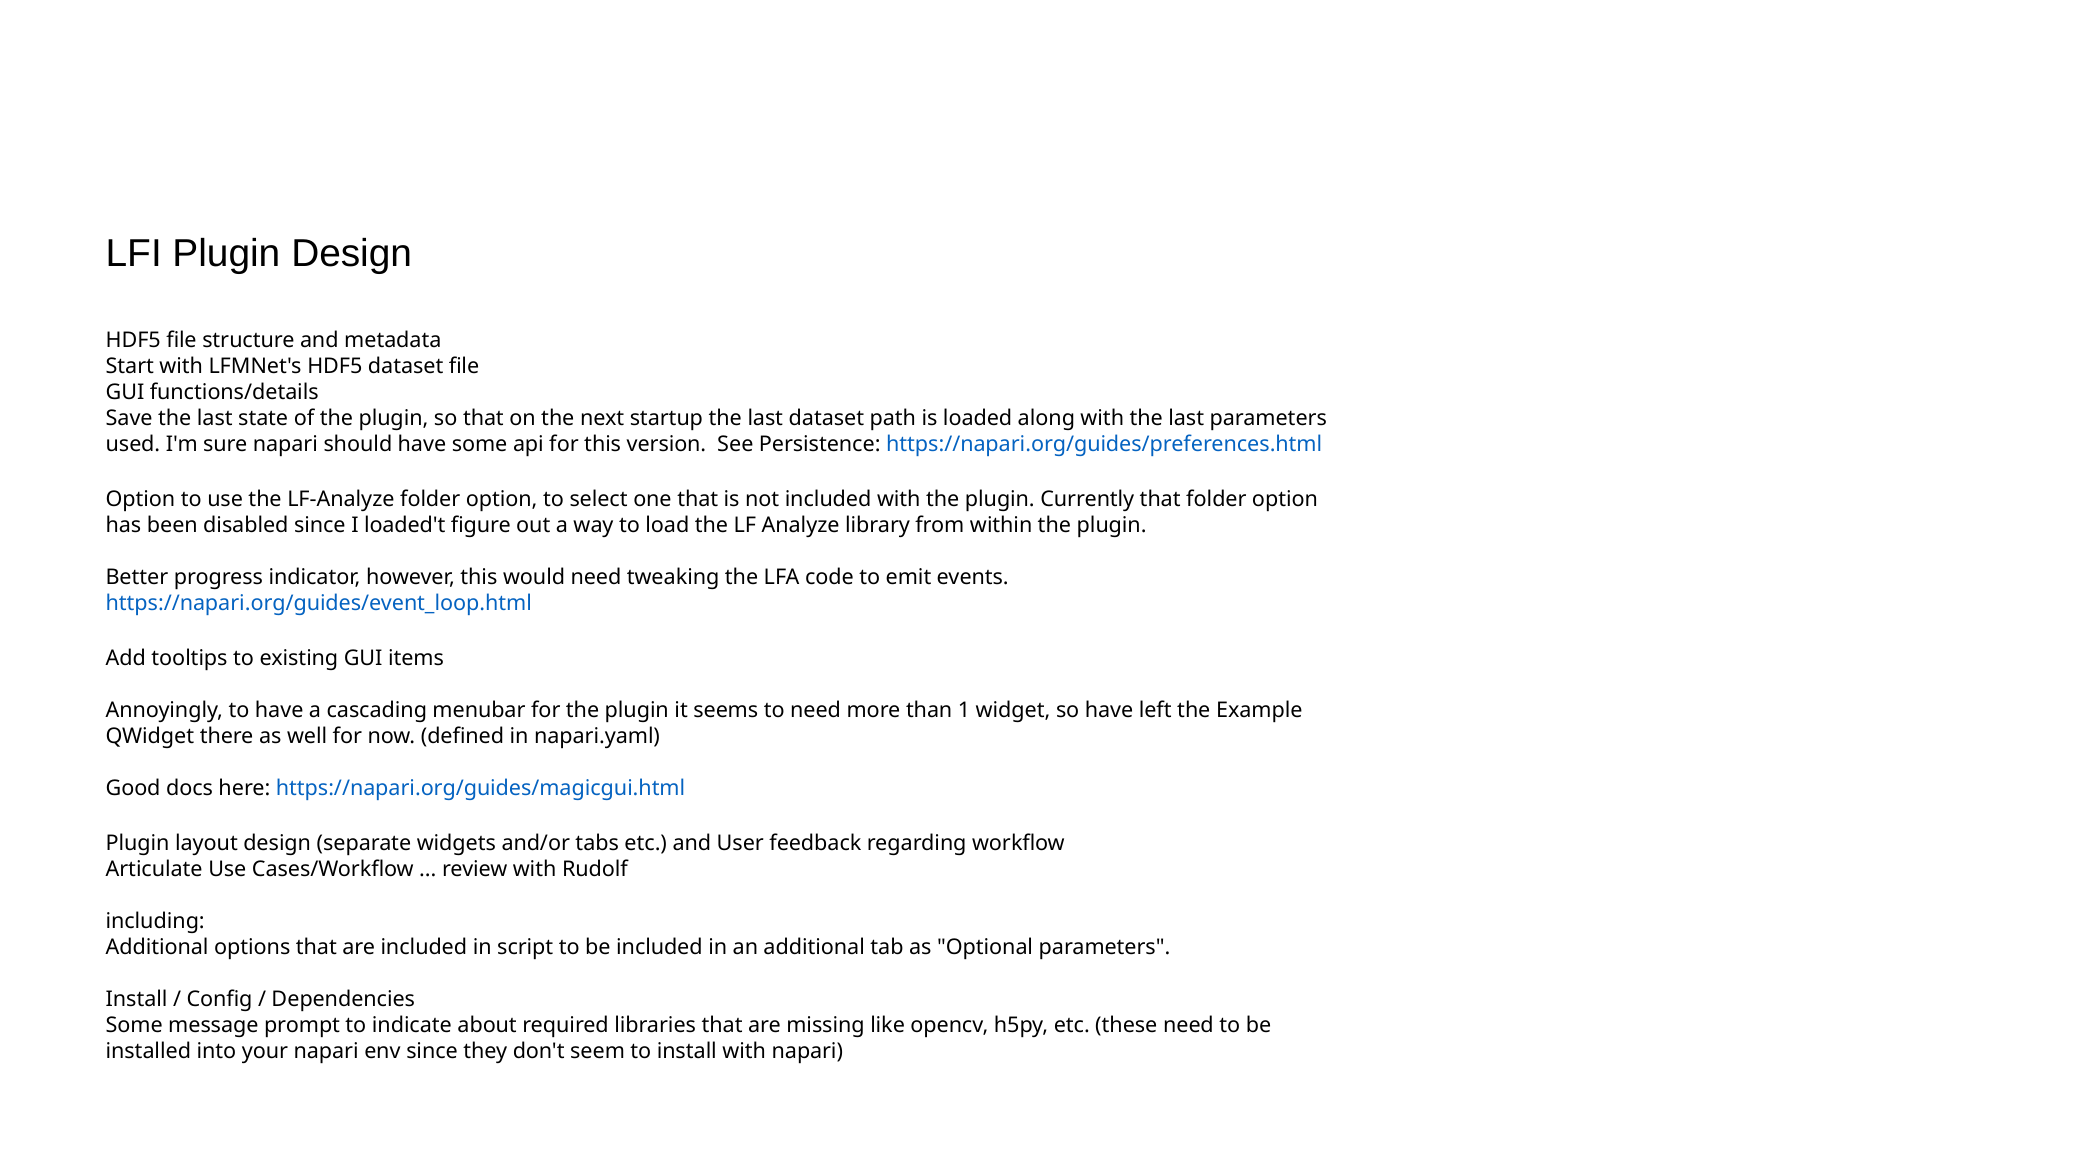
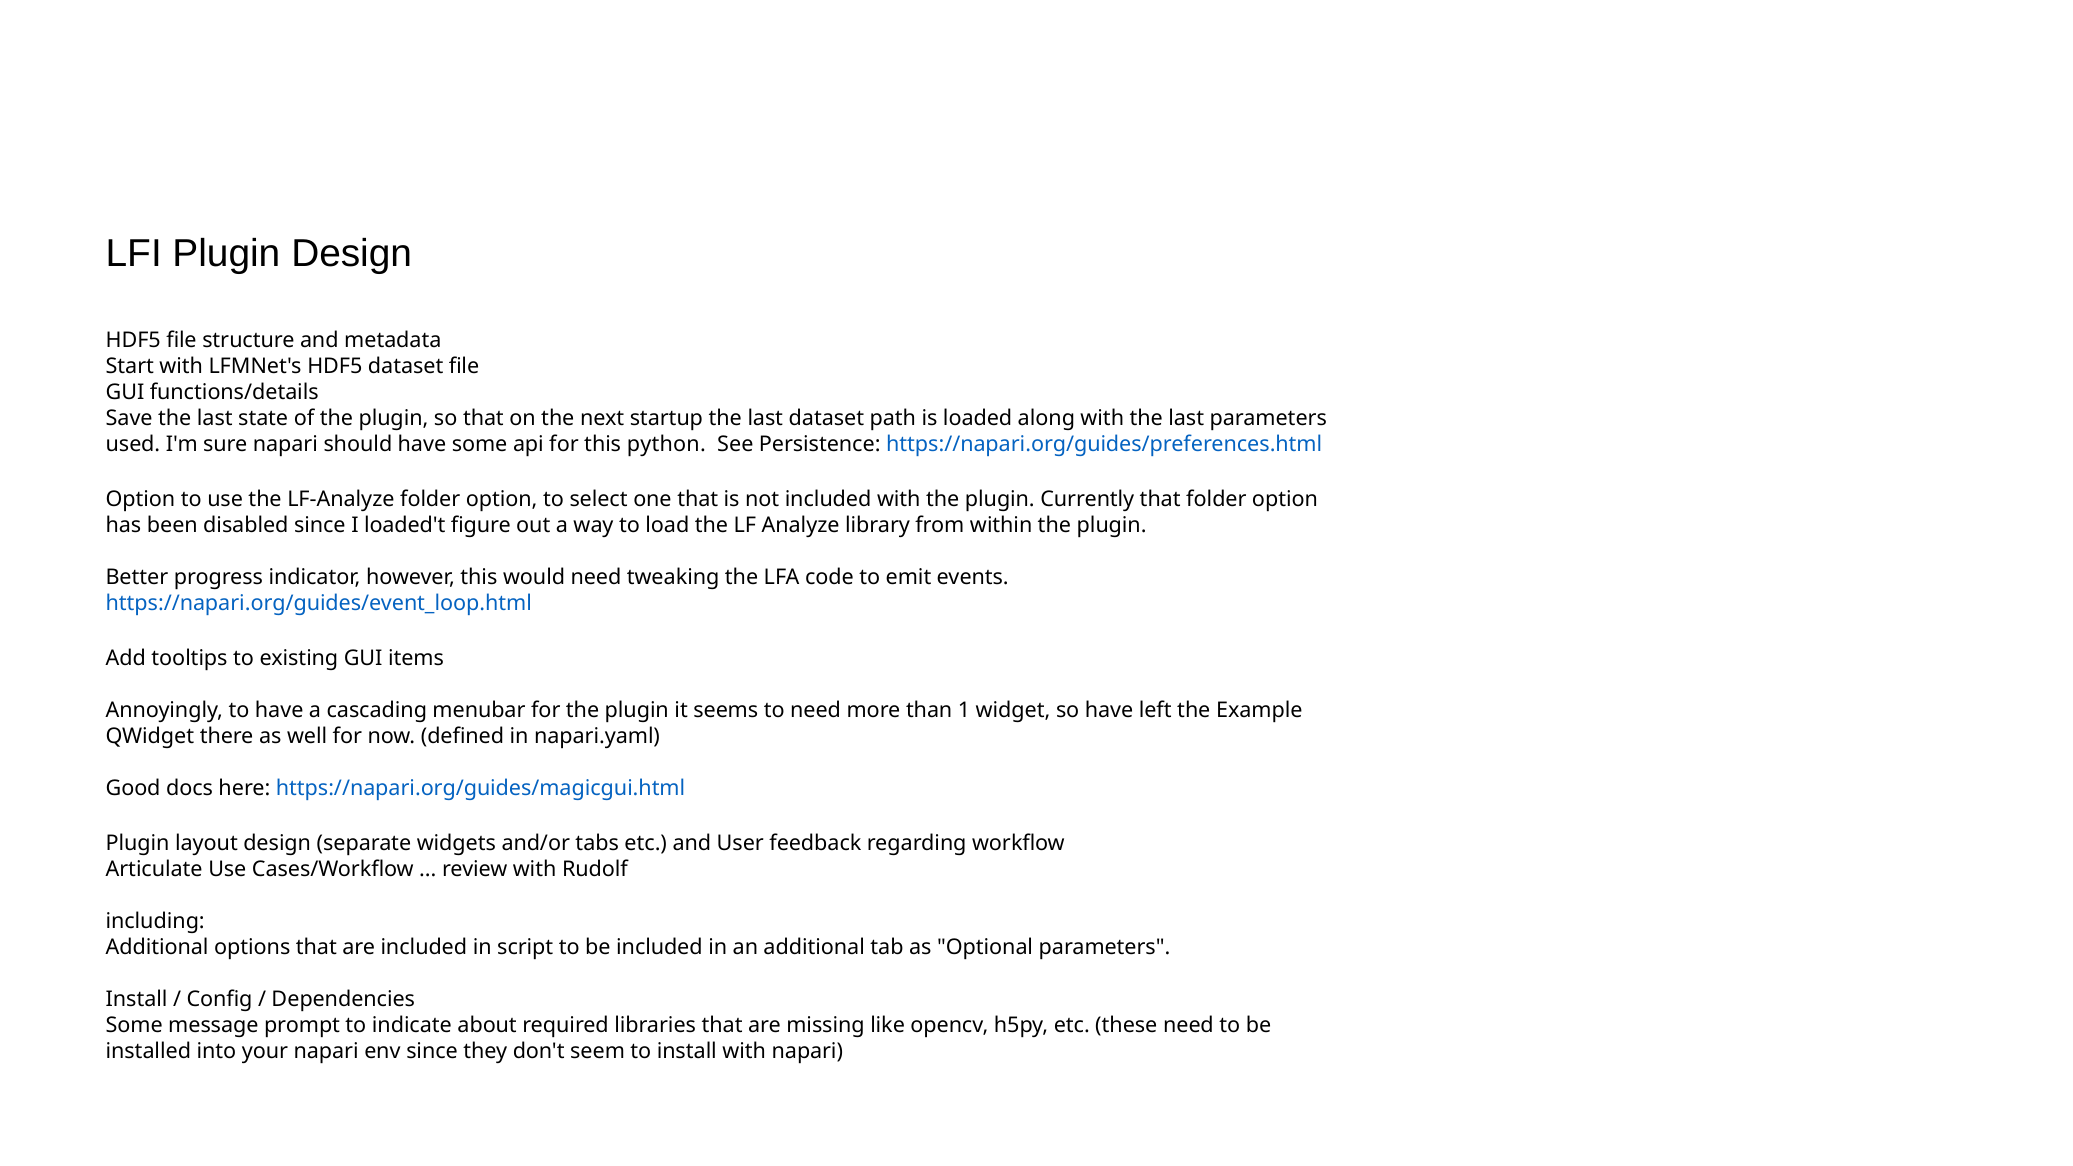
version: version -> python (666, 444)
